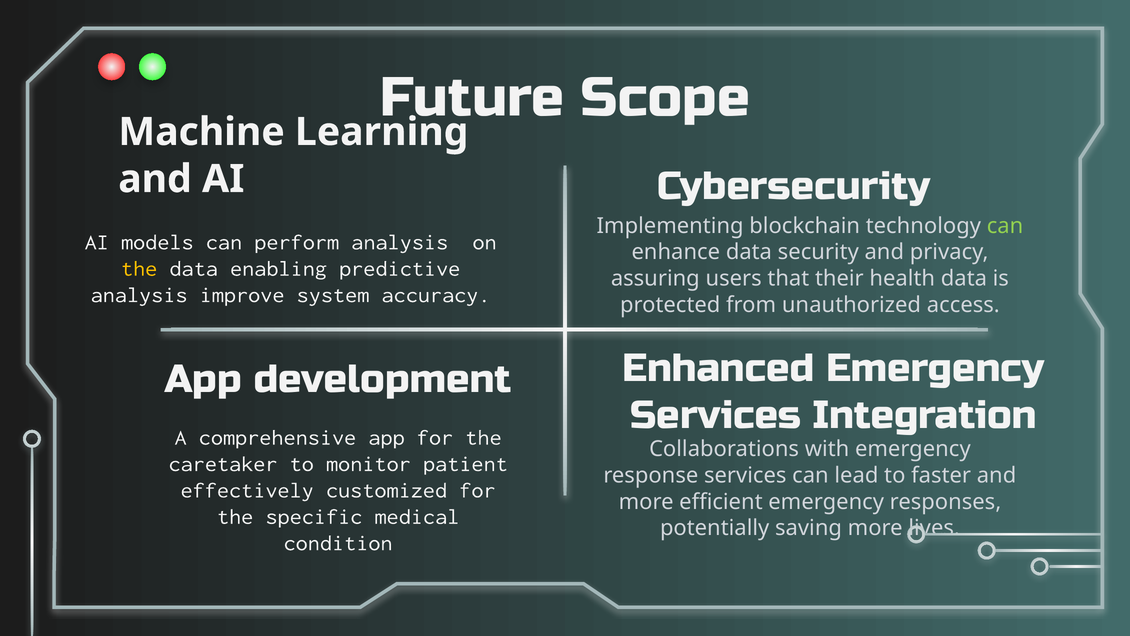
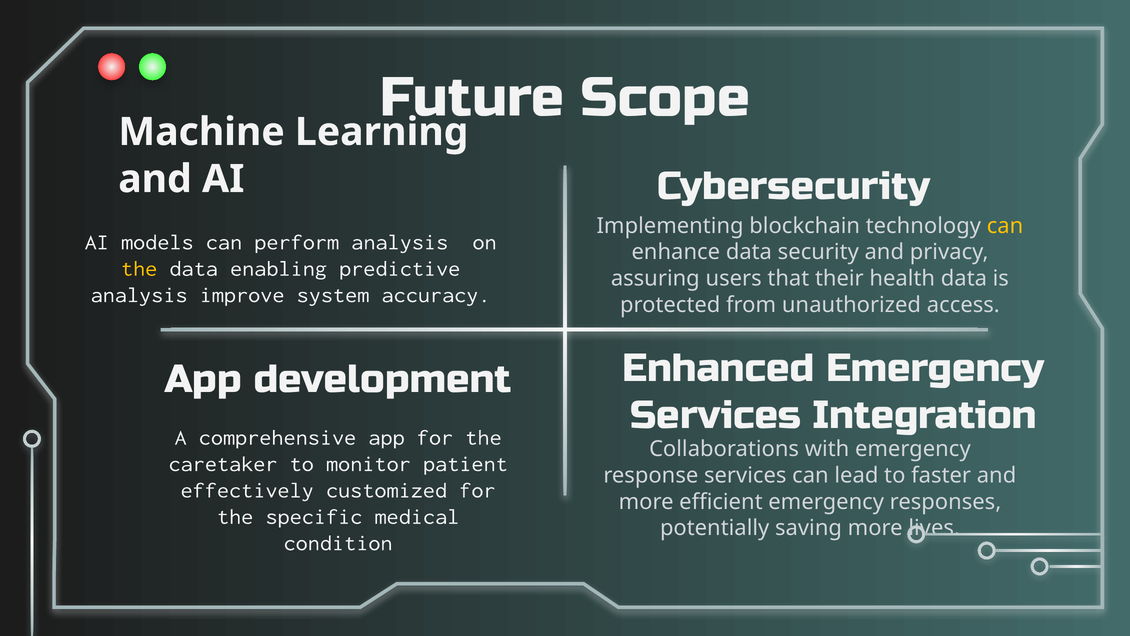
can colour: light green -> yellow (1005, 226)
